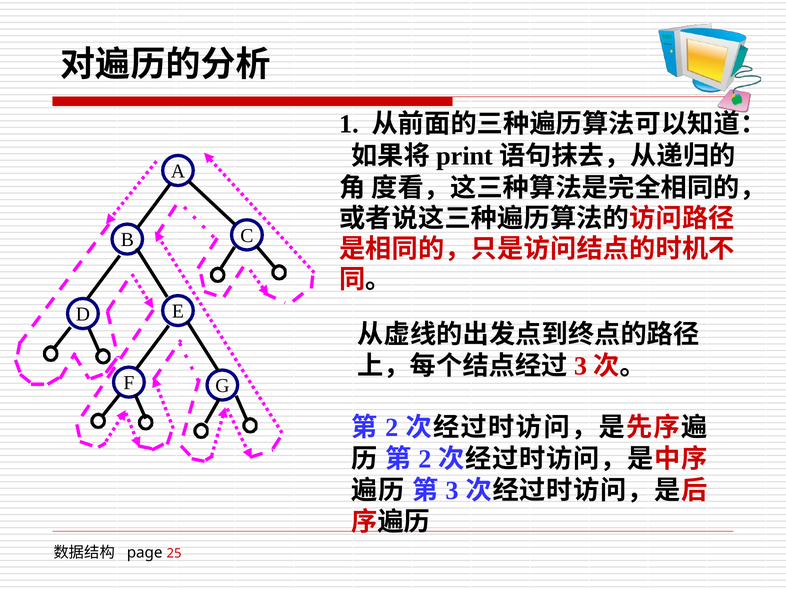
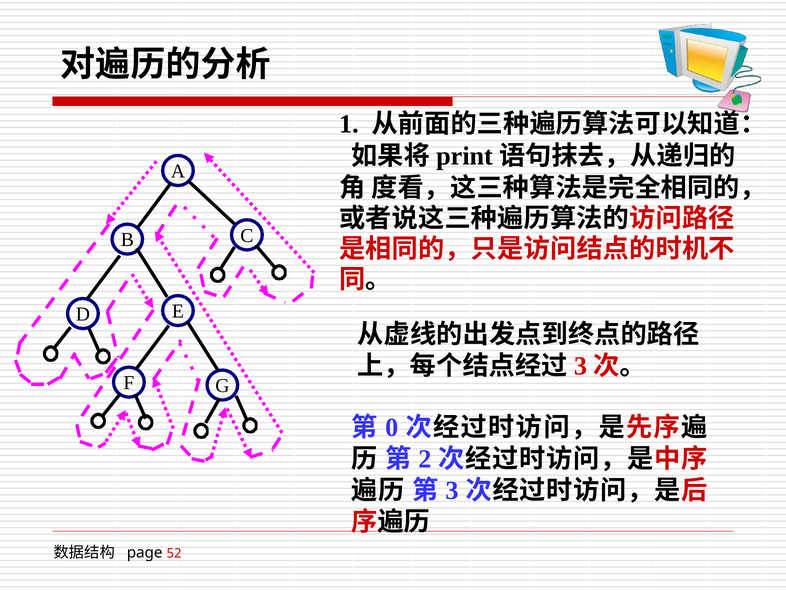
2: 2 -> 0 (392, 427)
25: 25 -> 52 (174, 553)
